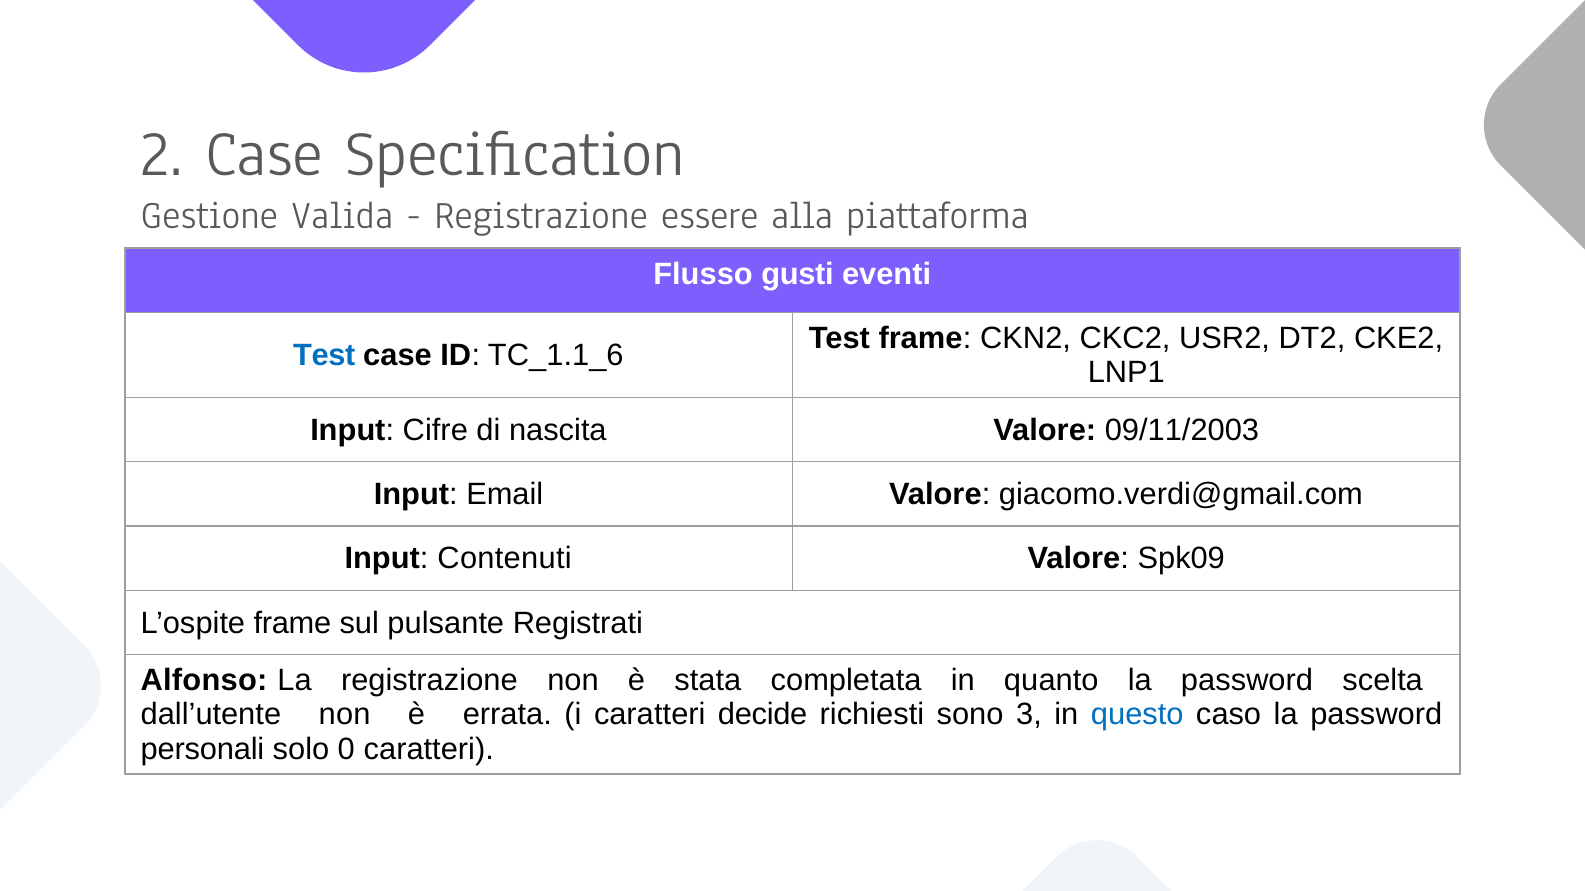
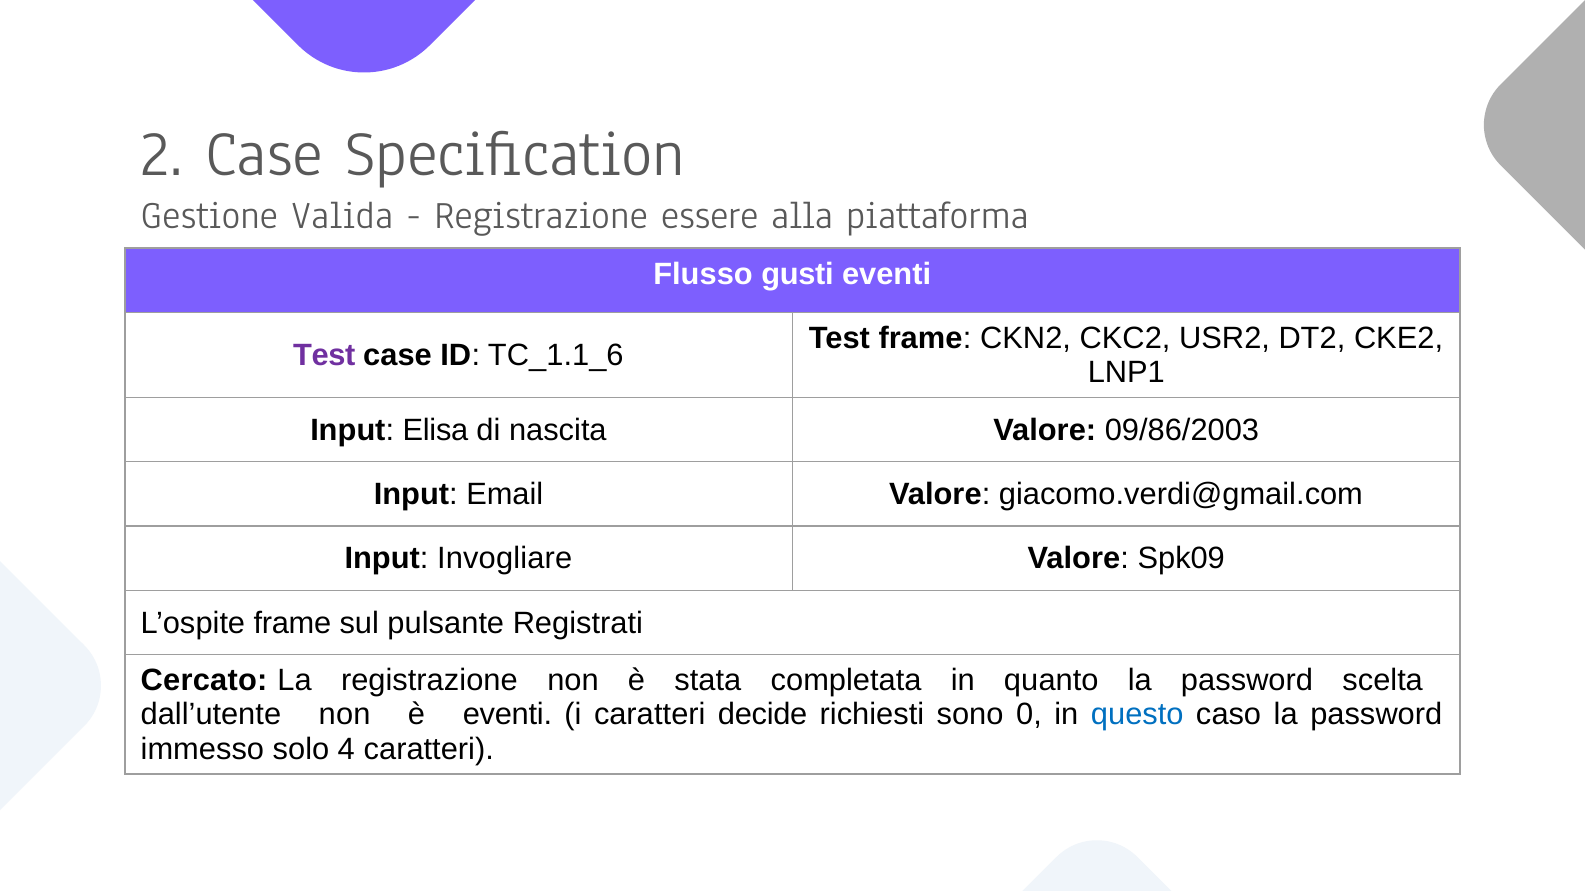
Test colour: blue -> purple (324, 356)
Cifre: Cifre -> Elisa (436, 430)
09/11/2003: 09/11/2003 -> 09/86/2003 (1182, 430)
Contenuti: Contenuti -> Invogliare (505, 559)
Alfonso: Alfonso -> Cercato (204, 681)
è errata: errata -> eventi (507, 715)
3: 3 -> 0 (1029, 715)
personali: personali -> immesso (202, 750)
0: 0 -> 4 (346, 750)
